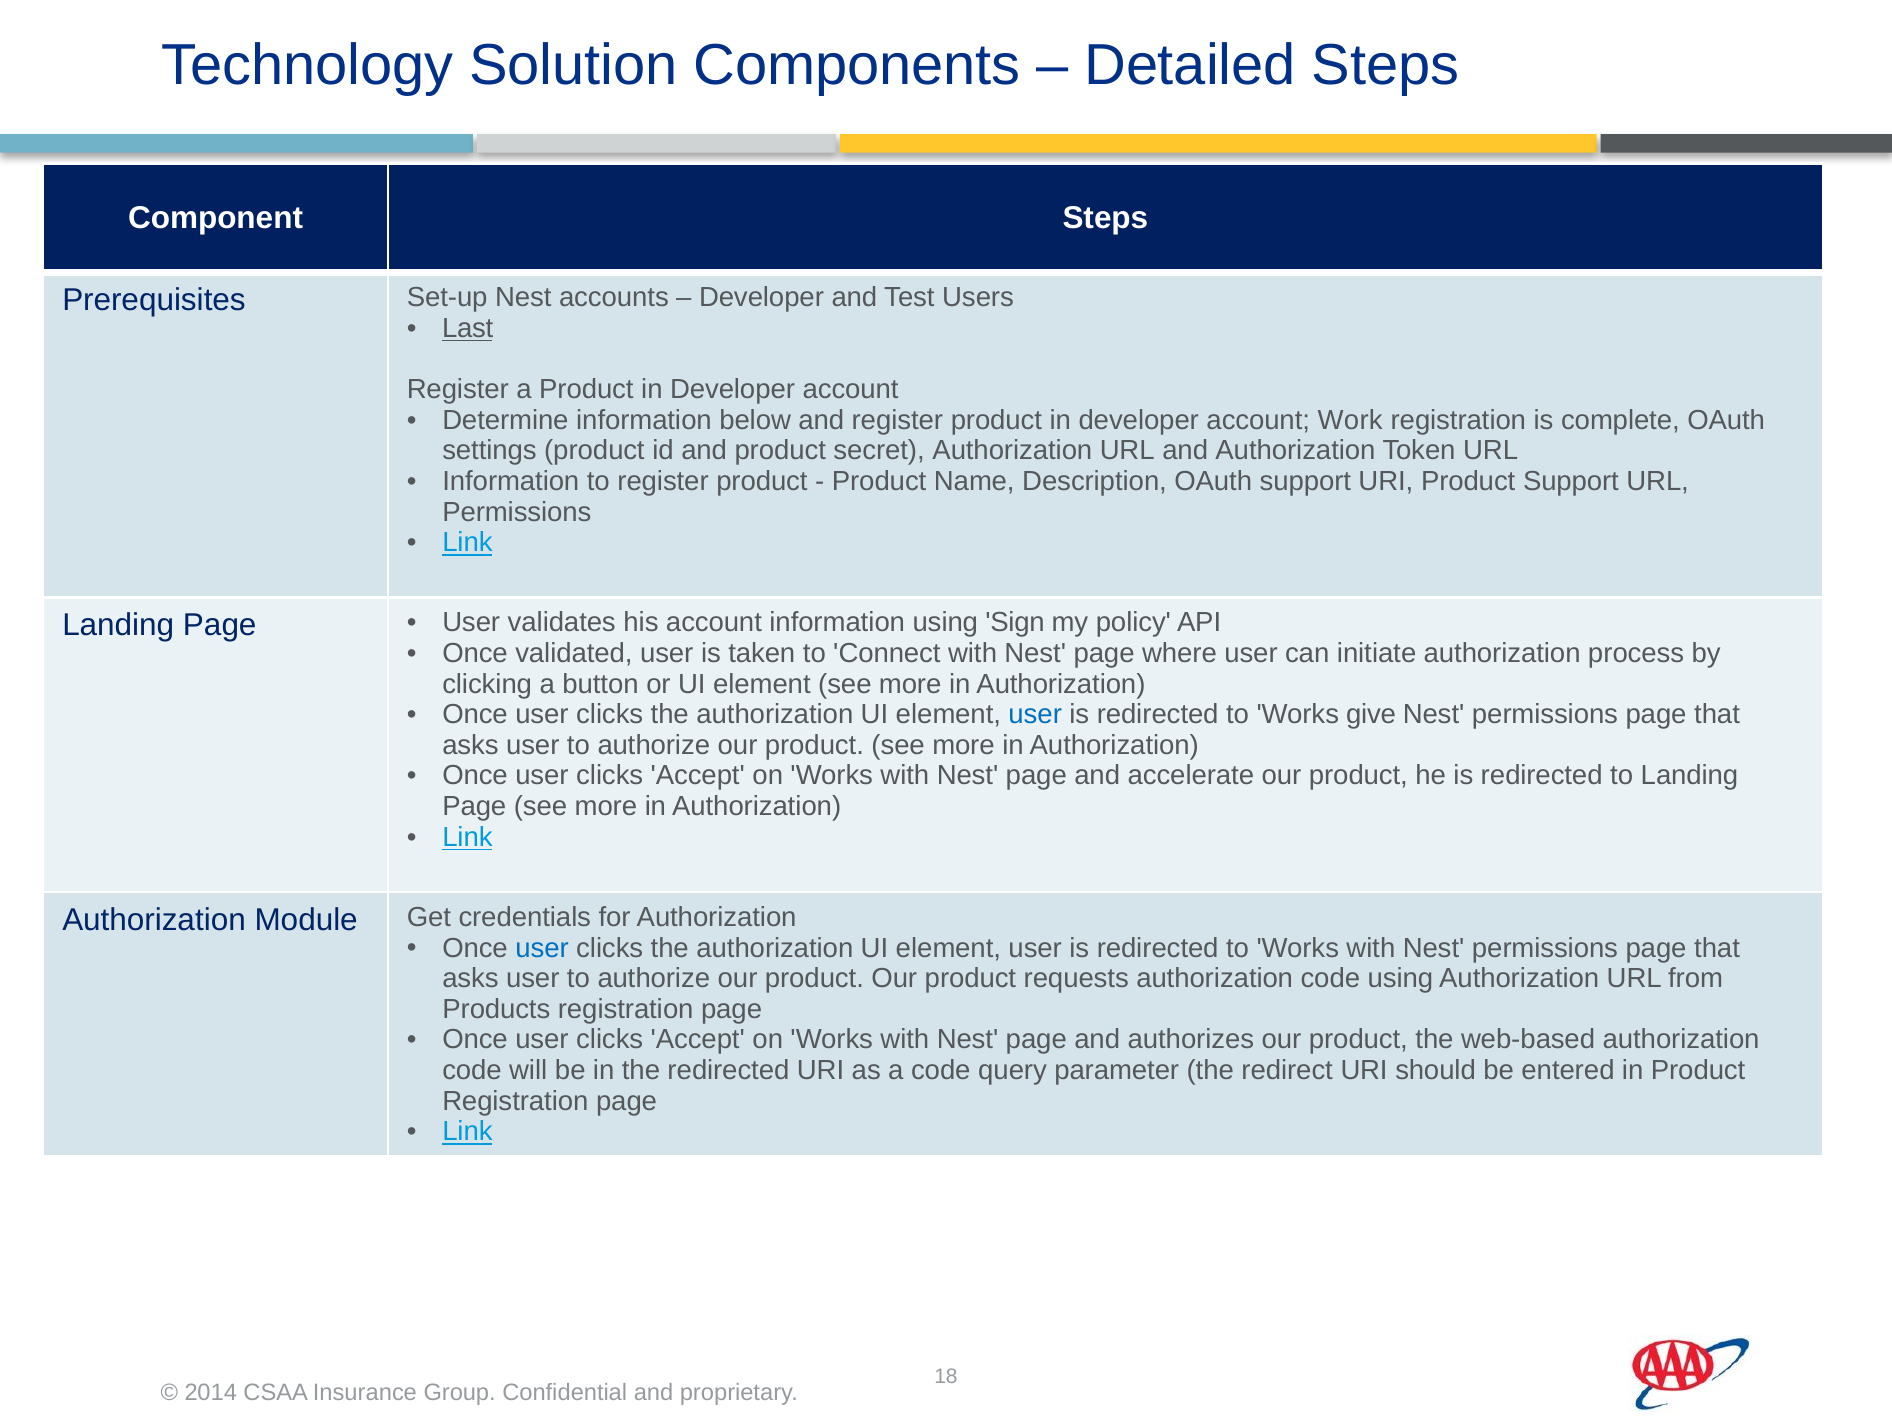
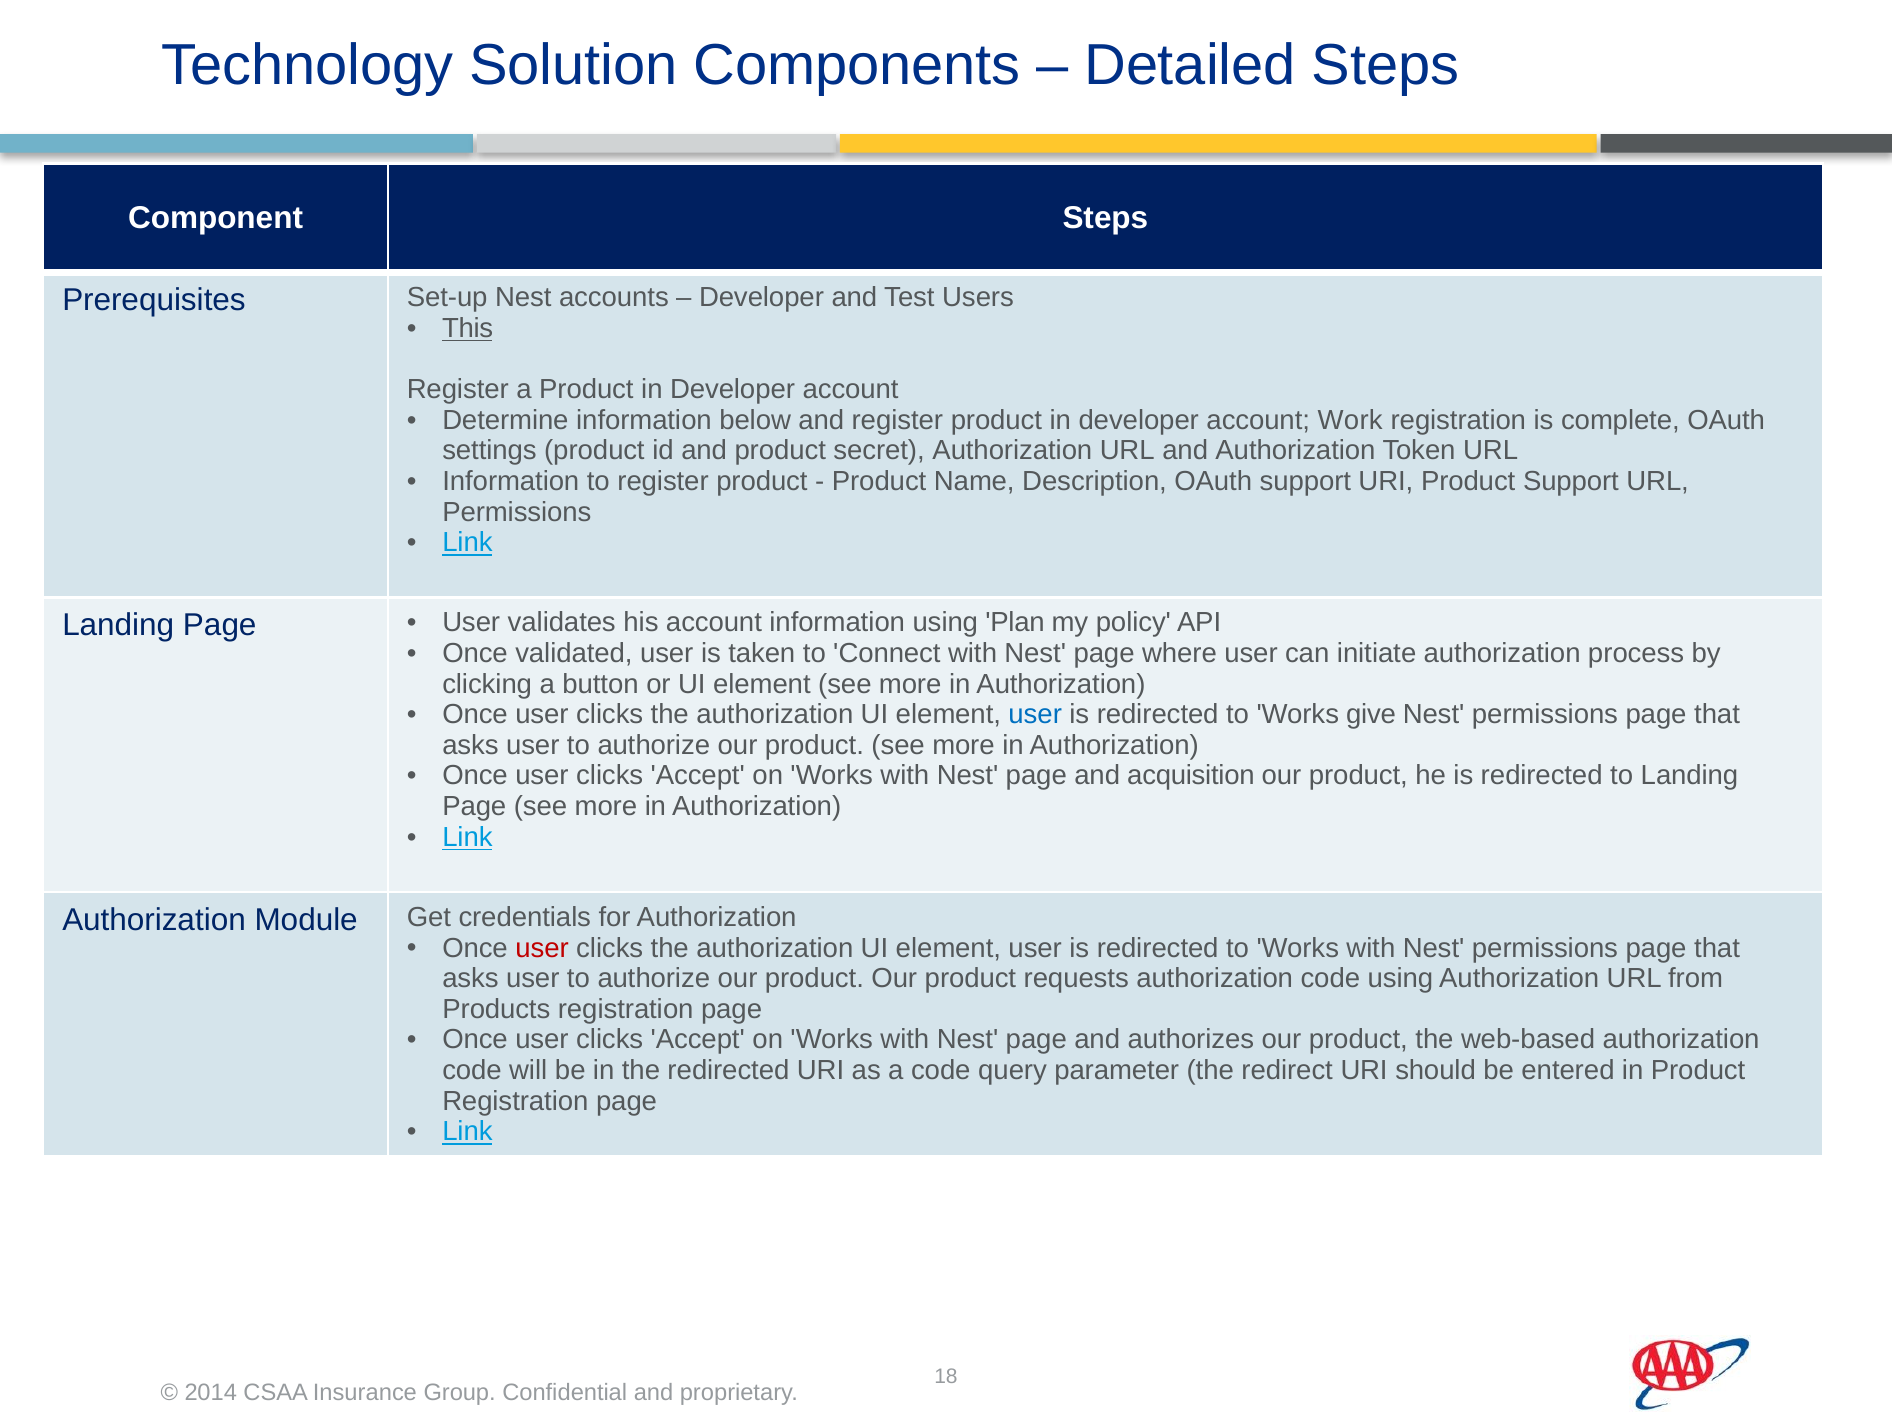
Last: Last -> This (468, 328)
Sign: Sign -> Plan (1015, 623)
accelerate: accelerate -> acquisition (1191, 776)
user colour: blue -> red (542, 948)
